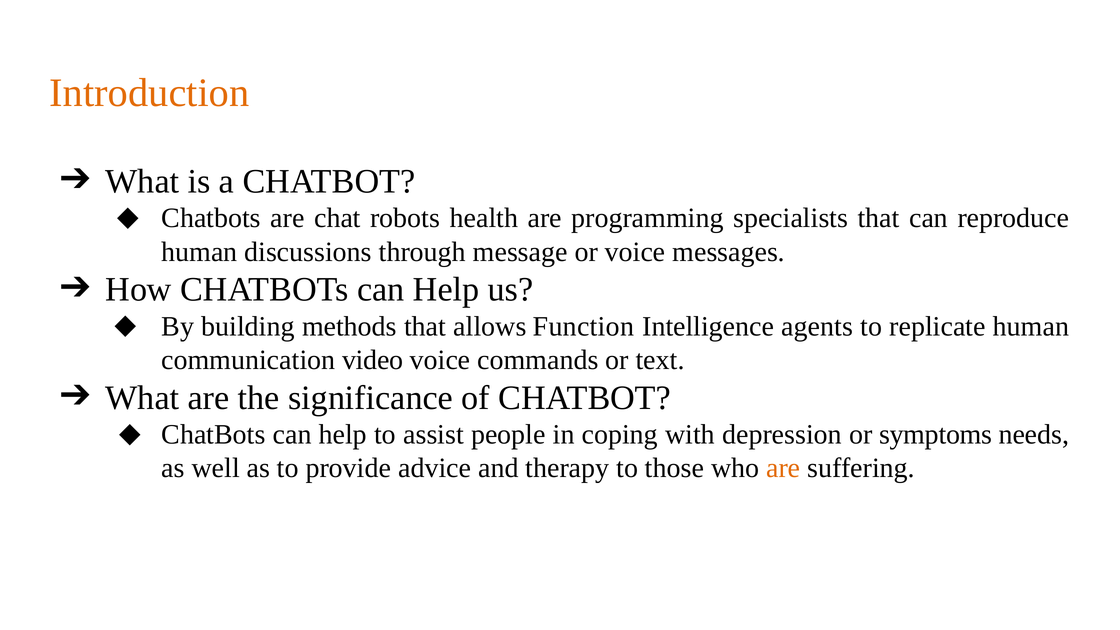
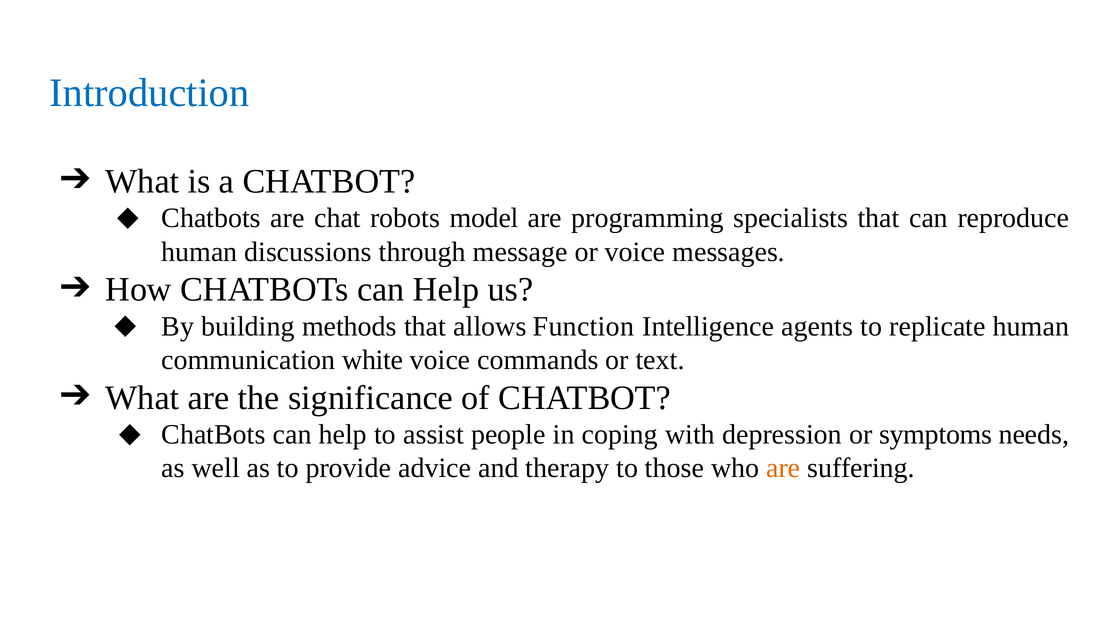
Introduction colour: orange -> blue (149, 93)
health: health -> model (484, 218)
video: video -> white (373, 360)
